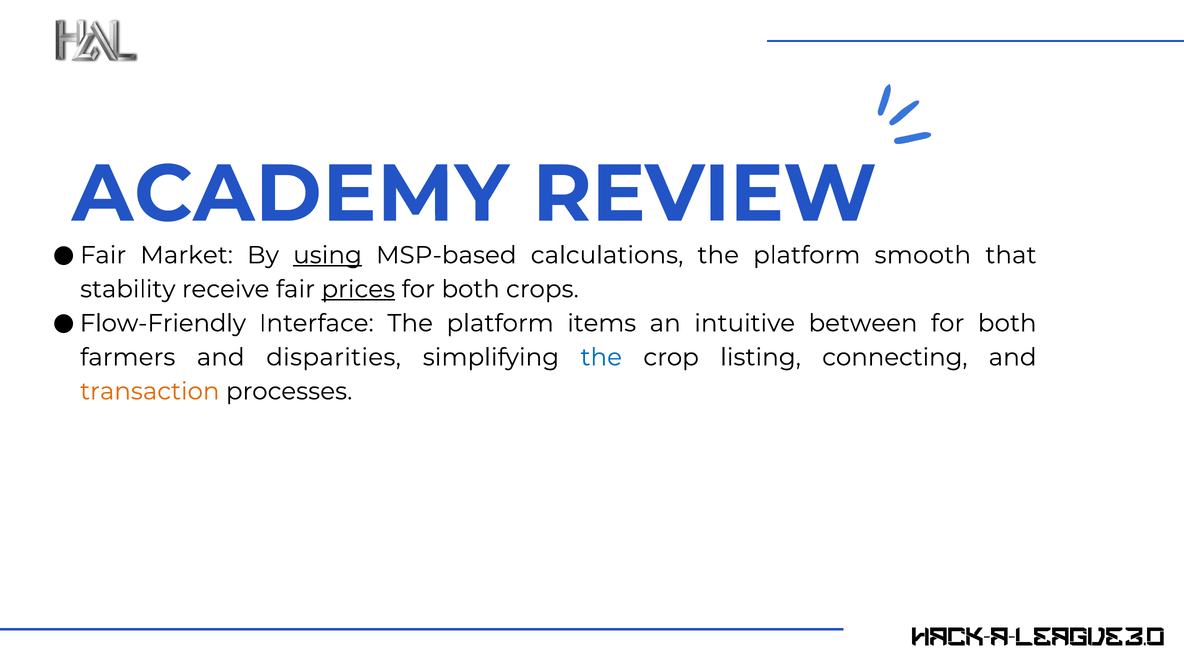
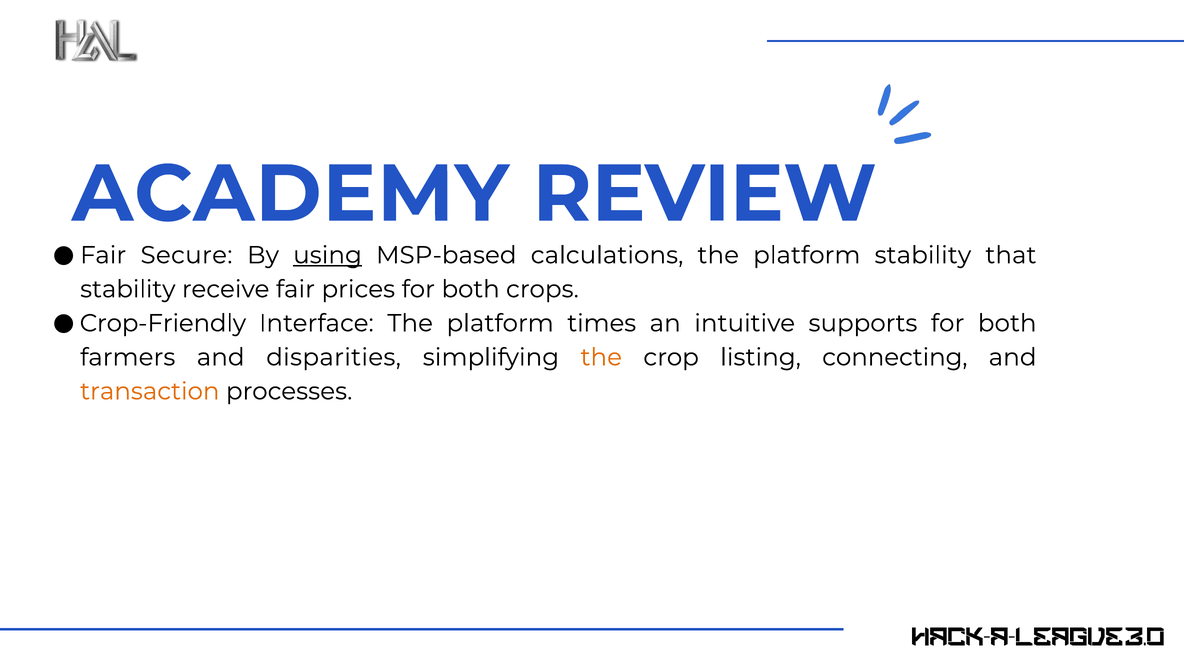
Market: Market -> Secure (186, 255)
platform smooth: smooth -> stability (923, 255)
prices underline: present -> none (358, 289)
Flow-Friendly: Flow-Friendly -> Crop-Friendly (163, 323)
items: items -> times (602, 323)
between: between -> supports (863, 323)
the colour: blue -> orange (601, 357)
